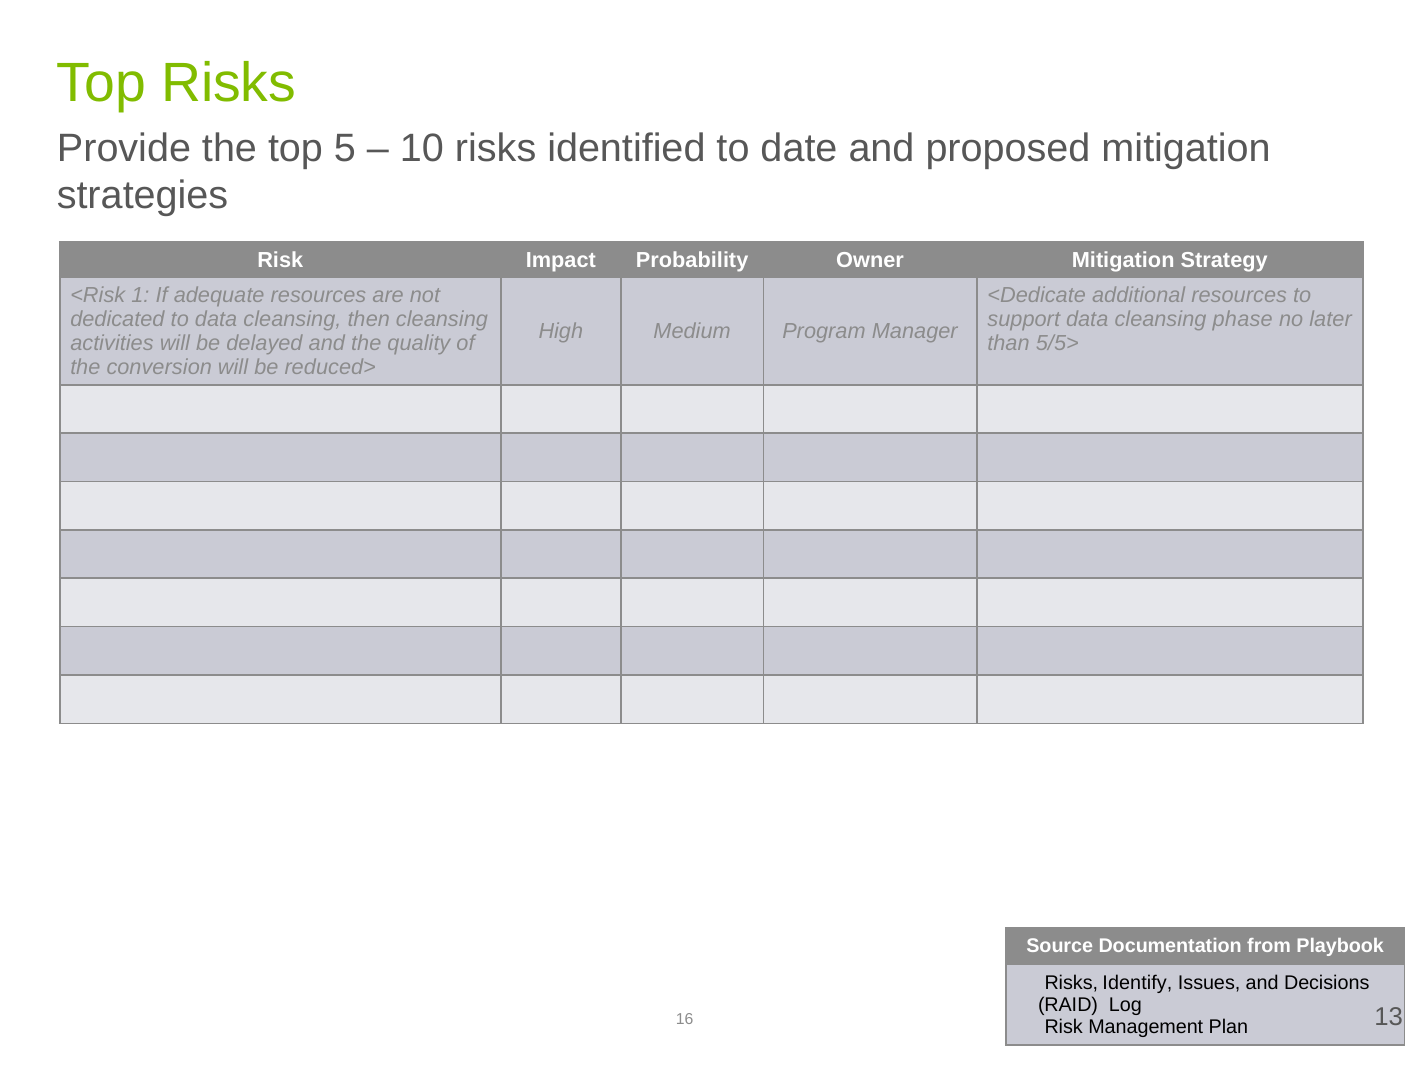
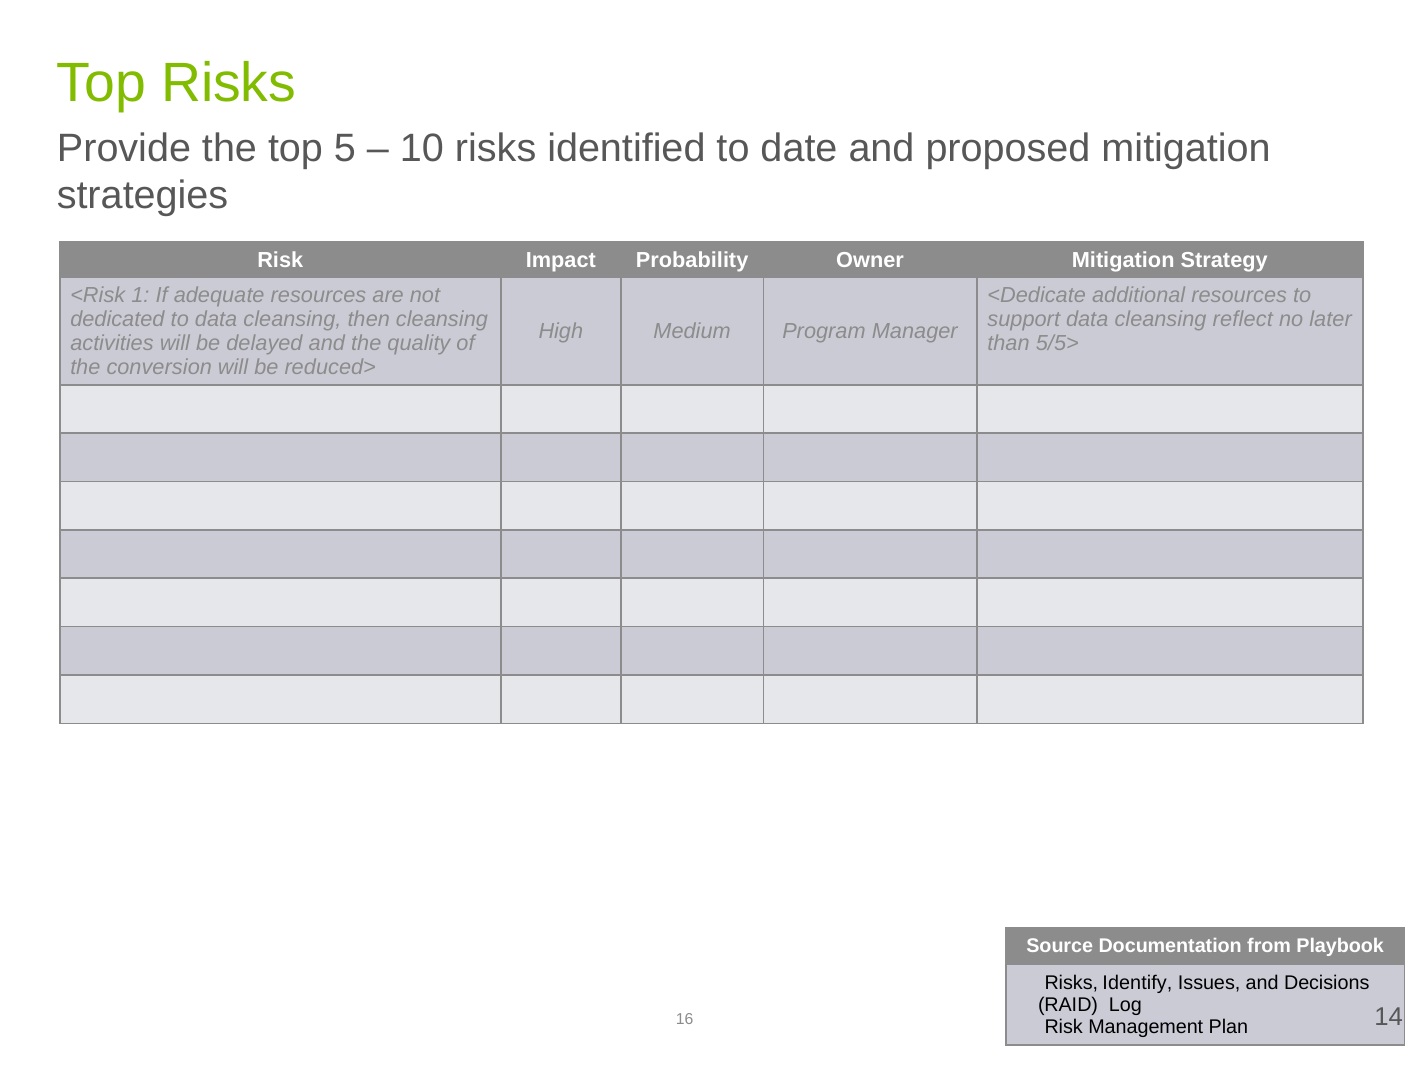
phase: phase -> reflect (1243, 319)
13: 13 -> 14 (1389, 1017)
